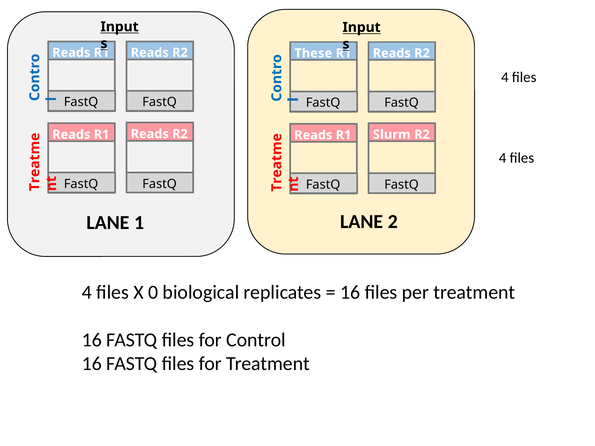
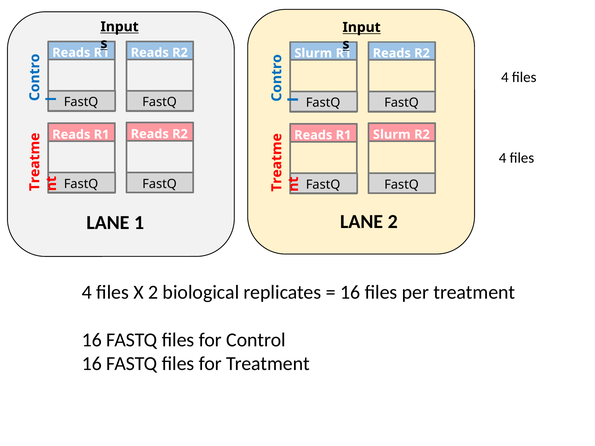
These: These -> Slurm (313, 53)
X 0: 0 -> 2 (153, 293)
